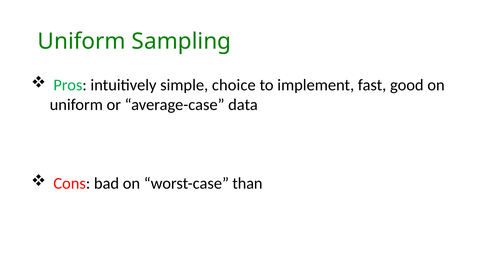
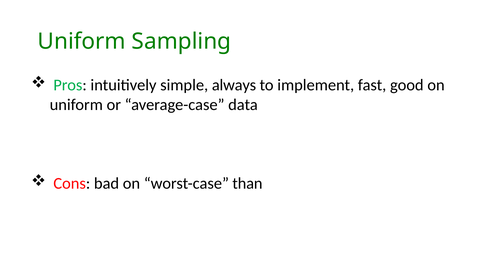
choice: choice -> always (234, 85)
